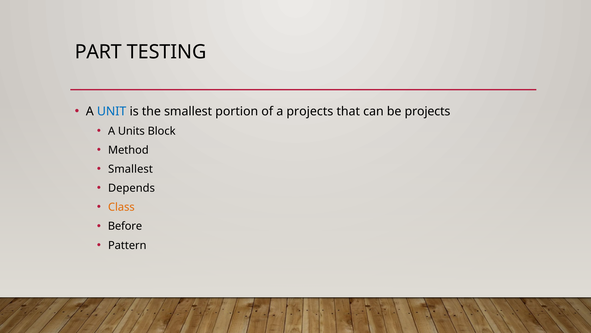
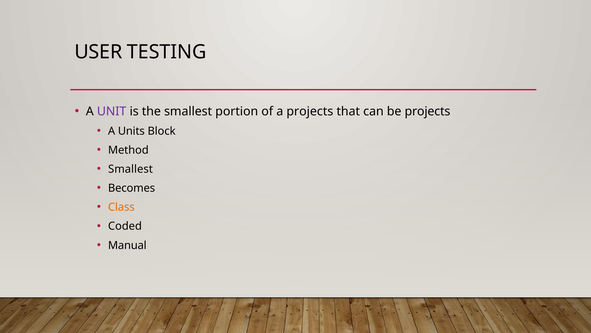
PART: PART -> USER (98, 52)
UNIT colour: blue -> purple (112, 111)
Depends: Depends -> Becomes (132, 188)
Before: Before -> Coded (125, 226)
Pattern: Pattern -> Manual (127, 245)
